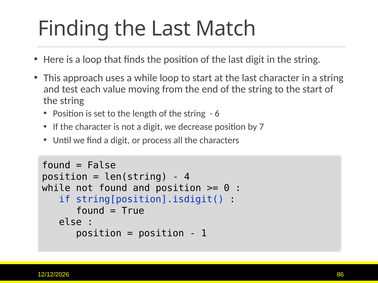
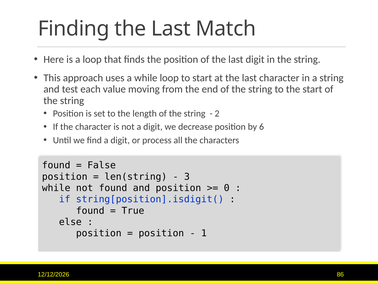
6: 6 -> 2 (217, 114)
7: 7 -> 6 (262, 127)
4: 4 -> 3 (187, 177)
